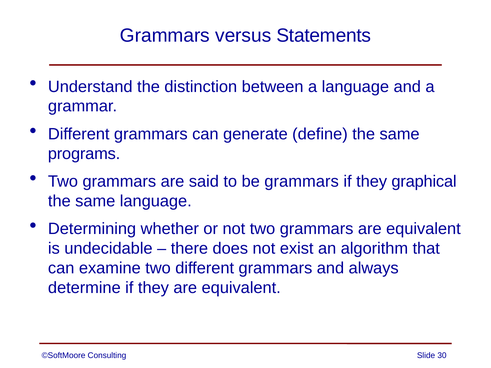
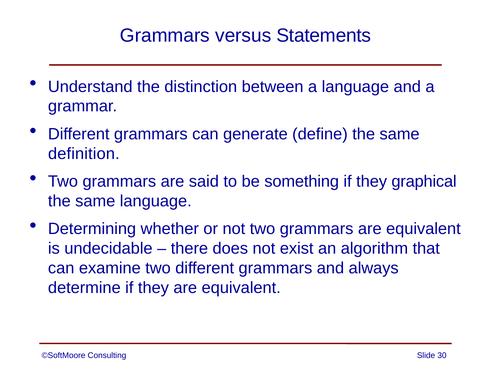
programs: programs -> definition (84, 154)
be grammars: grammars -> something (302, 182)
